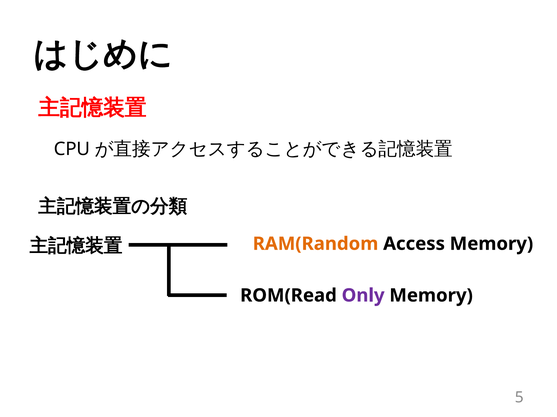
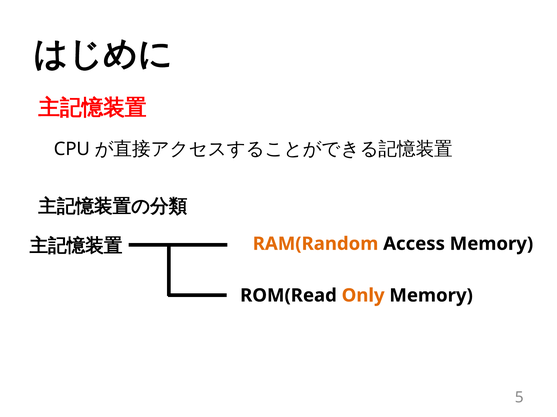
Only colour: purple -> orange (363, 296)
